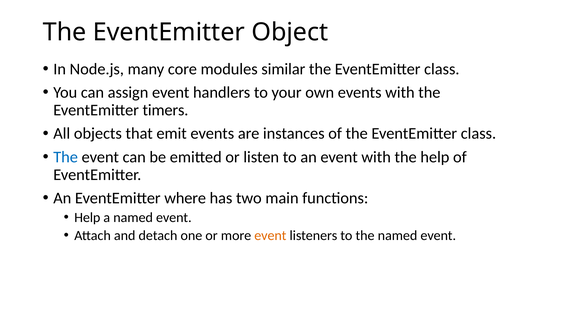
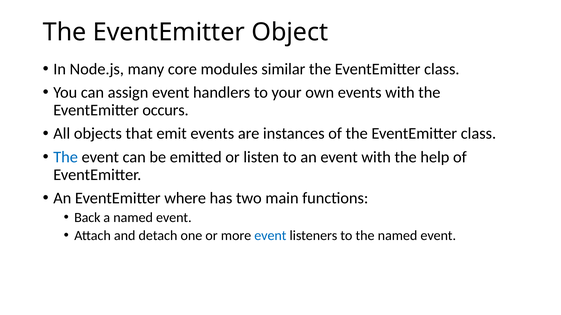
timers: timers -> occurs (166, 110)
Help: Help -> Back (87, 218)
event colour: orange -> blue (270, 236)
